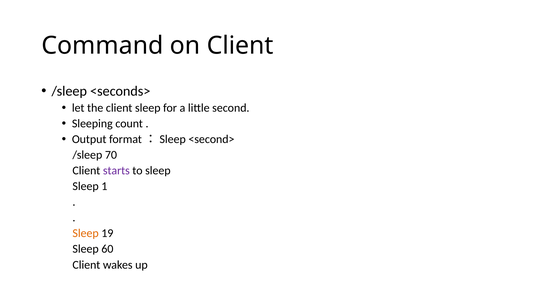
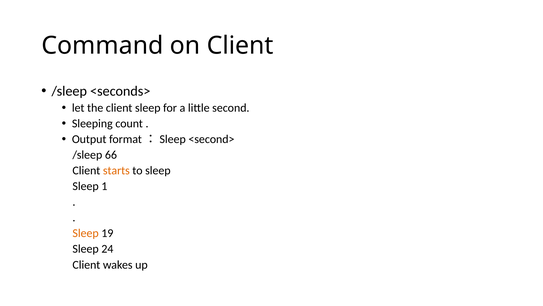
70: 70 -> 66 (111, 155)
starts colour: purple -> orange (116, 170)
60: 60 -> 24 (107, 249)
